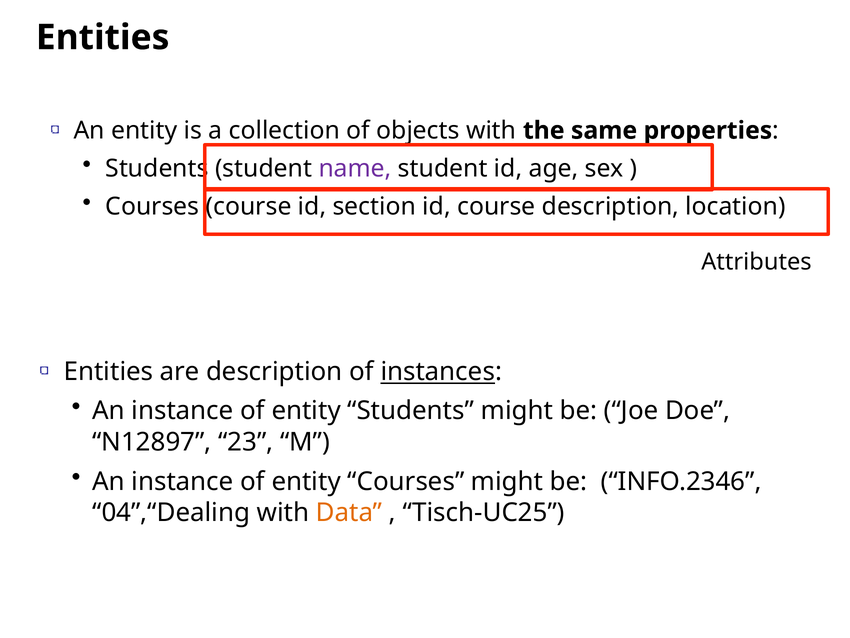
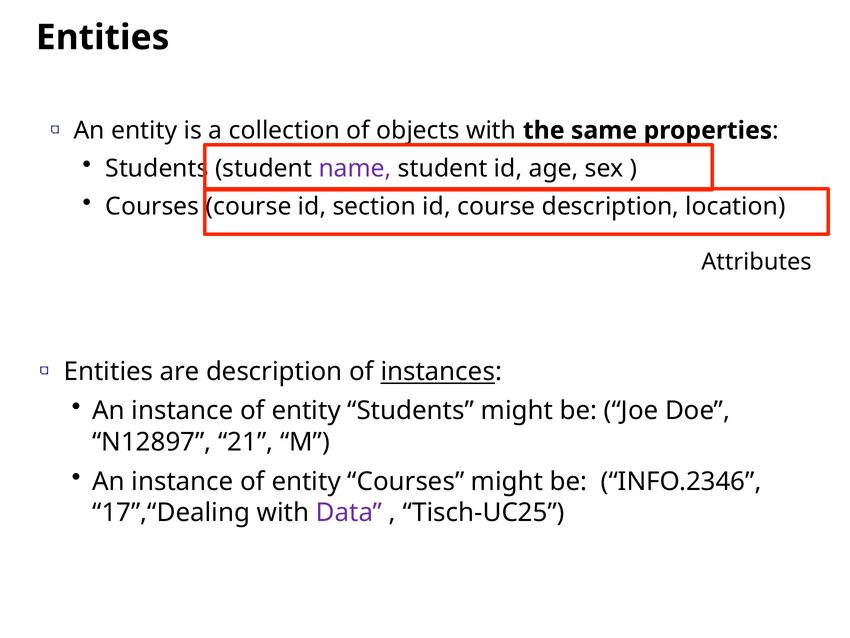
23: 23 -> 21 (246, 442)
04”,“Dealing: 04”,“Dealing -> 17”,“Dealing (171, 512)
Data colour: orange -> purple (349, 512)
